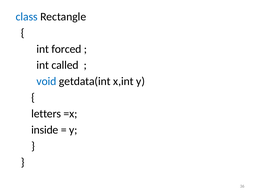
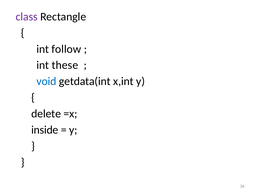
class colour: blue -> purple (27, 17)
forced: forced -> follow (66, 49)
called: called -> these (65, 65)
letters: letters -> delete (46, 114)
